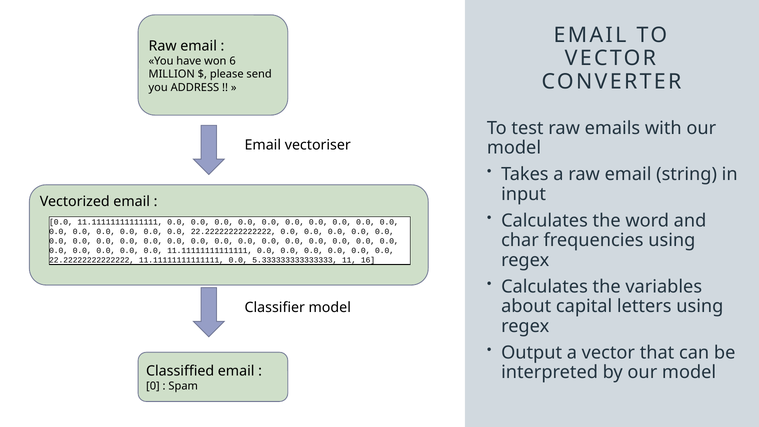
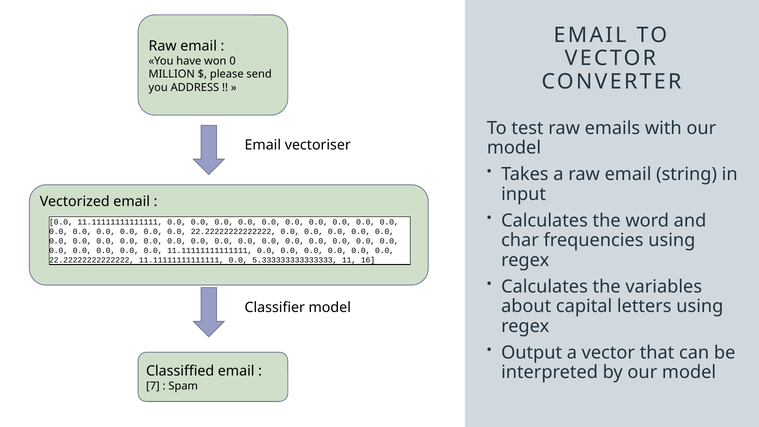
6: 6 -> 0 (233, 61)
0: 0 -> 7 (153, 386)
